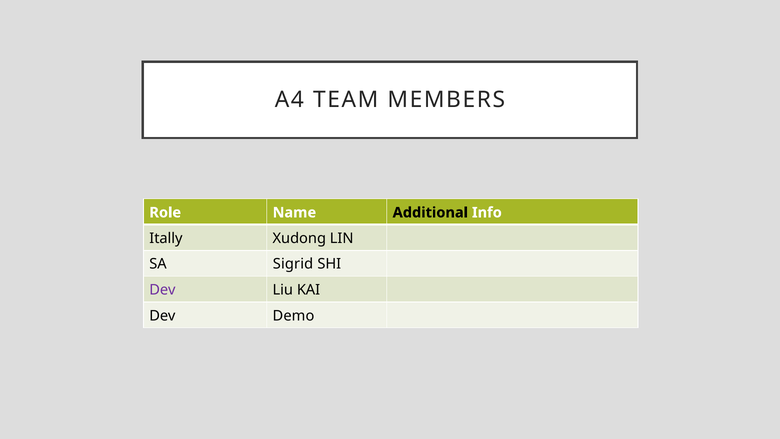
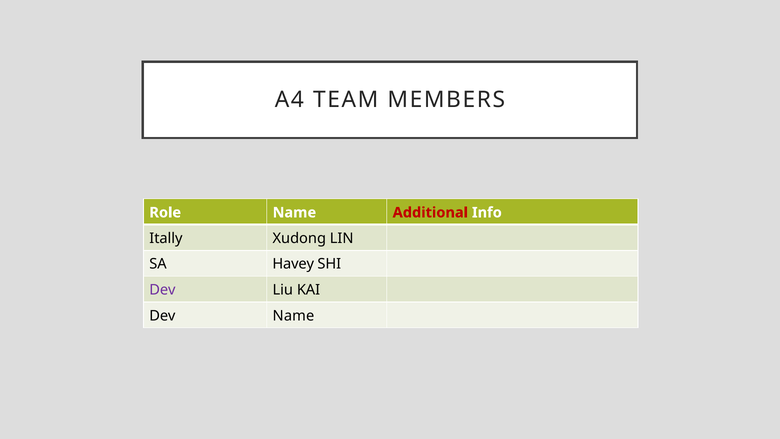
Additional colour: black -> red (430, 212)
Sigrid: Sigrid -> Havey (293, 264)
Dev Demo: Demo -> Name (293, 316)
